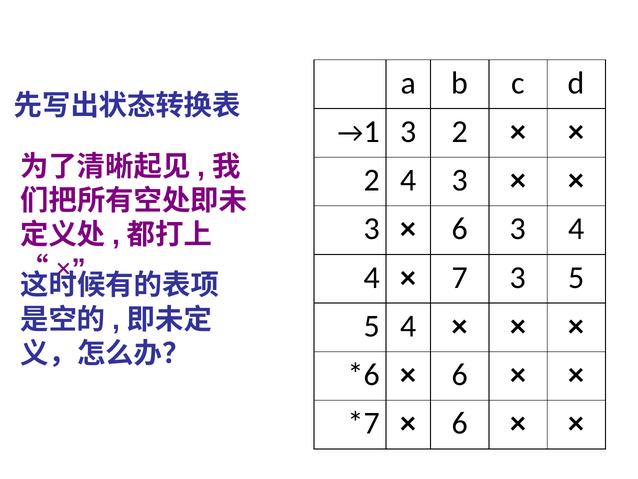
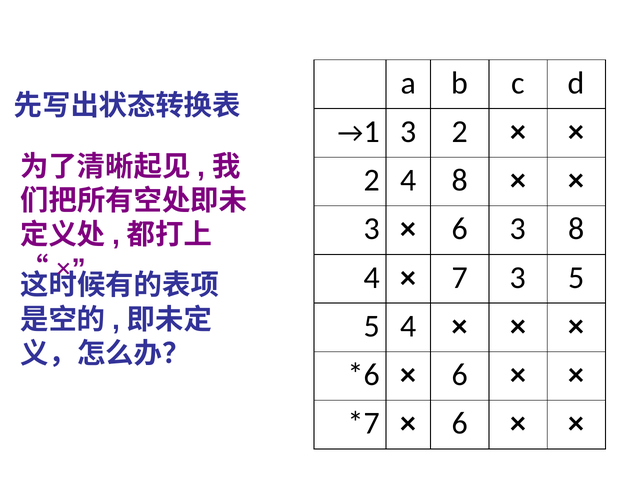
4 3: 3 -> 8 (460, 180)
3 4: 4 -> 8 (576, 229)
